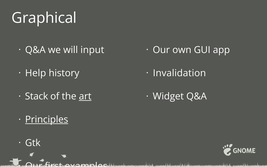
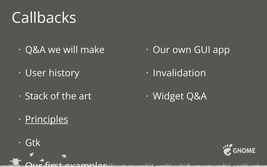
Graphical: Graphical -> Callbacks (44, 18)
input: input -> make (92, 50)
Help: Help -> User (36, 73)
art underline: present -> none (85, 96)
